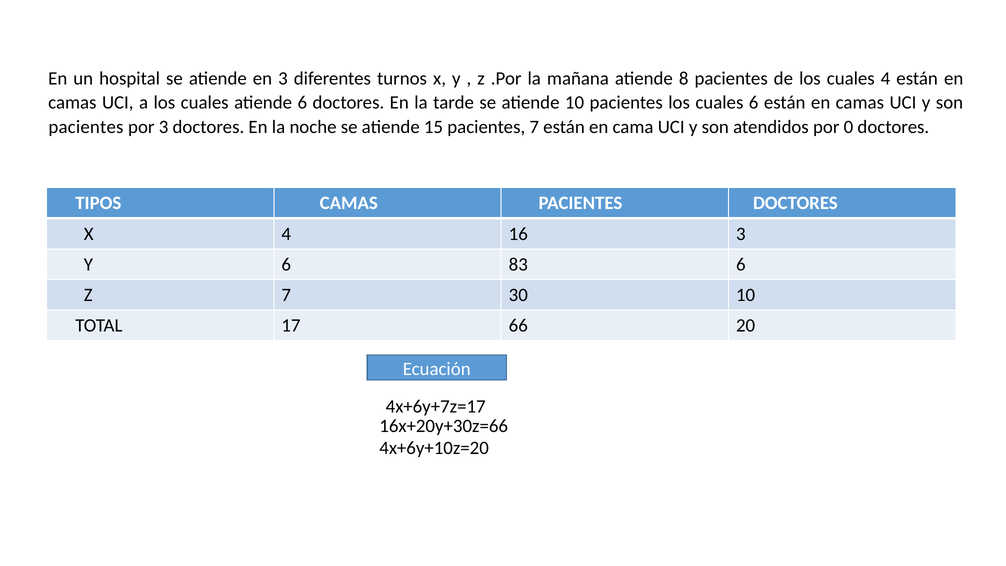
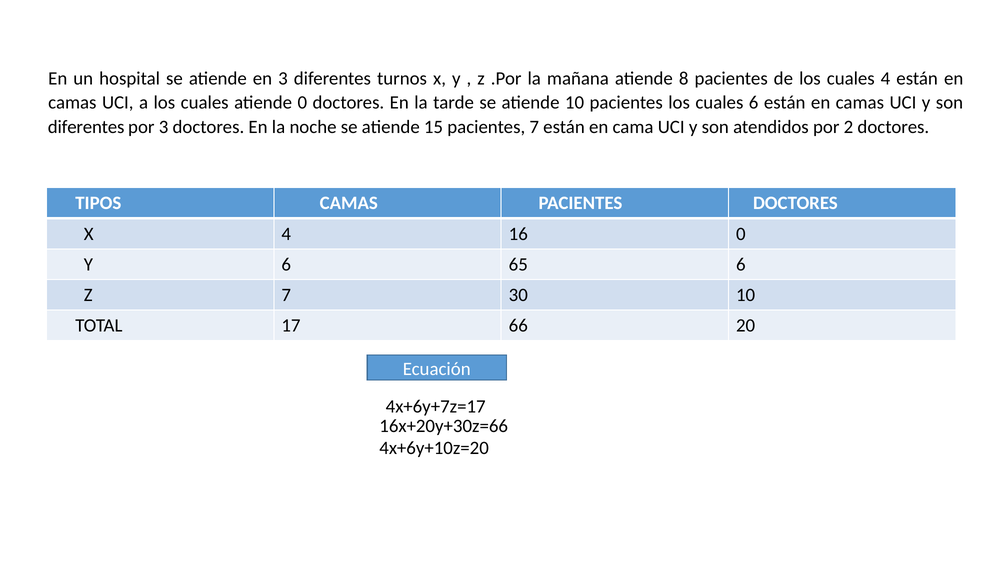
atiende 6: 6 -> 0 (302, 103)
pacientes: pacientes -> diferentes (86, 127)
0: 0 -> 2 (848, 127)
16 3: 3 -> 0 (741, 234)
83: 83 -> 65 (518, 264)
